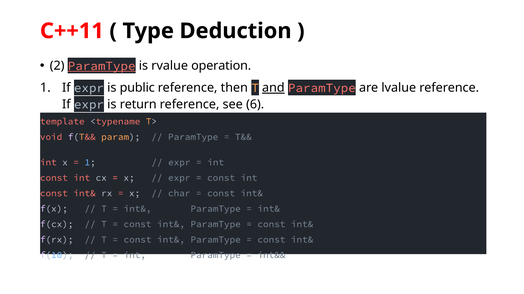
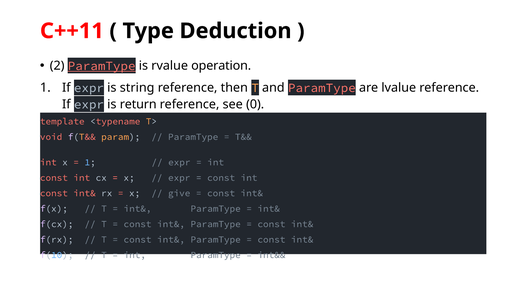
public: public -> string (137, 88)
and underline: present -> none (273, 88)
6: 6 -> 0 (255, 105)
char: char -> give (179, 194)
